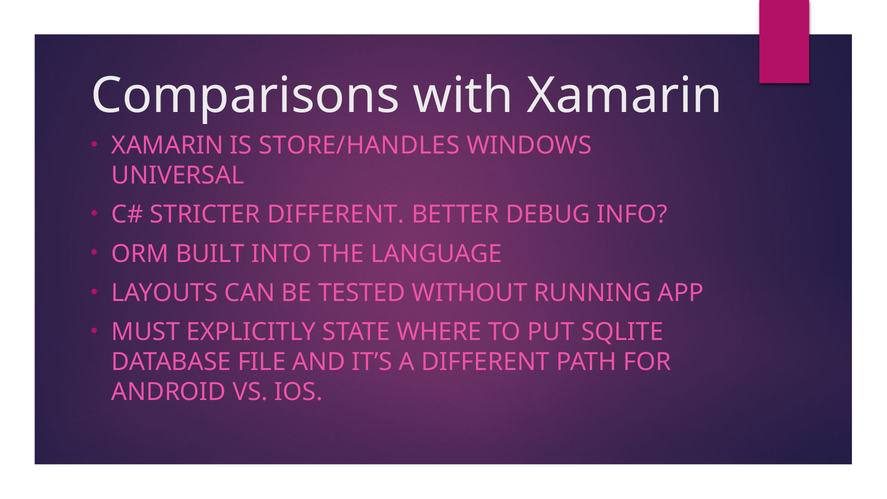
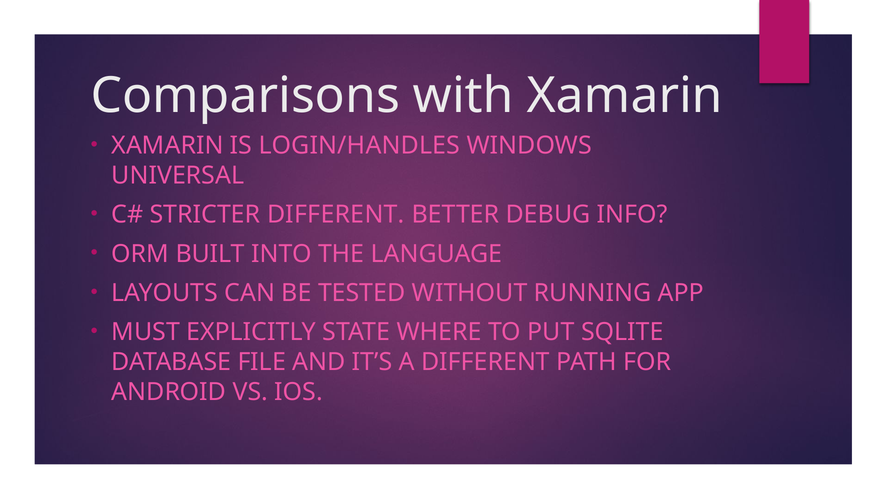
STORE/HANDLES: STORE/HANDLES -> LOGIN/HANDLES (359, 145)
